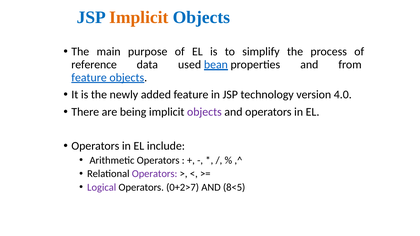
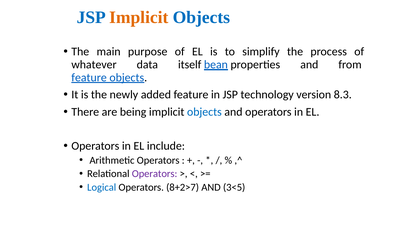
reference: reference -> whatever (94, 65)
used: used -> itself (190, 65)
4.0: 4.0 -> 8.3 (343, 95)
objects colour: purple -> blue (204, 112)
Logical colour: purple -> blue (102, 188)
0+2>7: 0+2>7 -> 8+2>7 (183, 188)
8<5: 8<5 -> 3<5 (234, 188)
